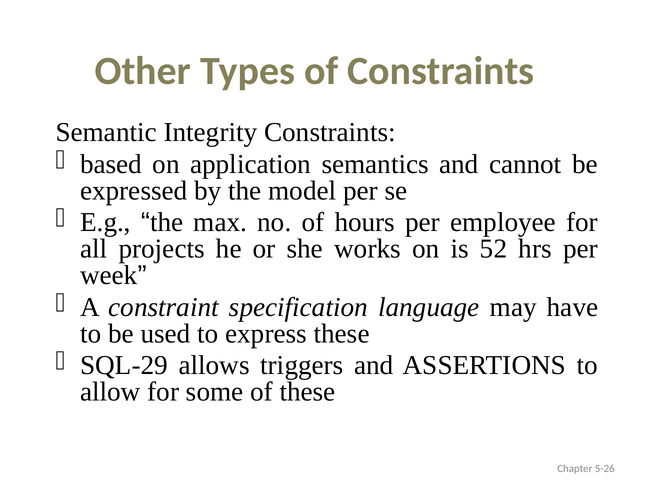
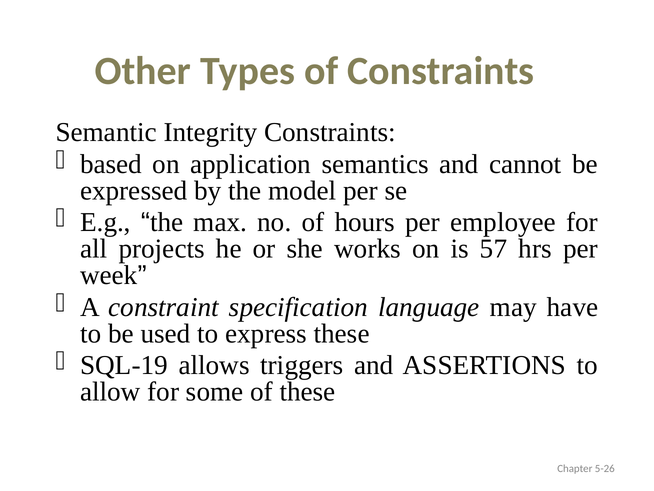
52: 52 -> 57 (494, 249)
SQL-29: SQL-29 -> SQL-19 (124, 365)
